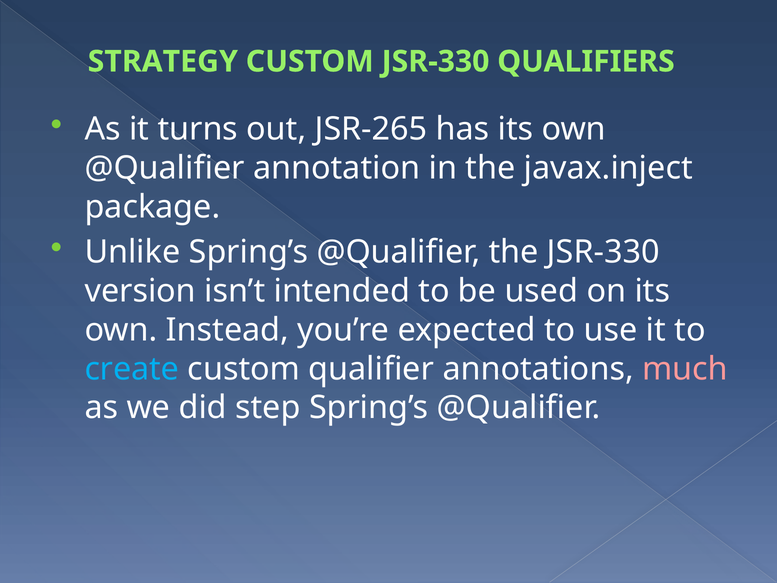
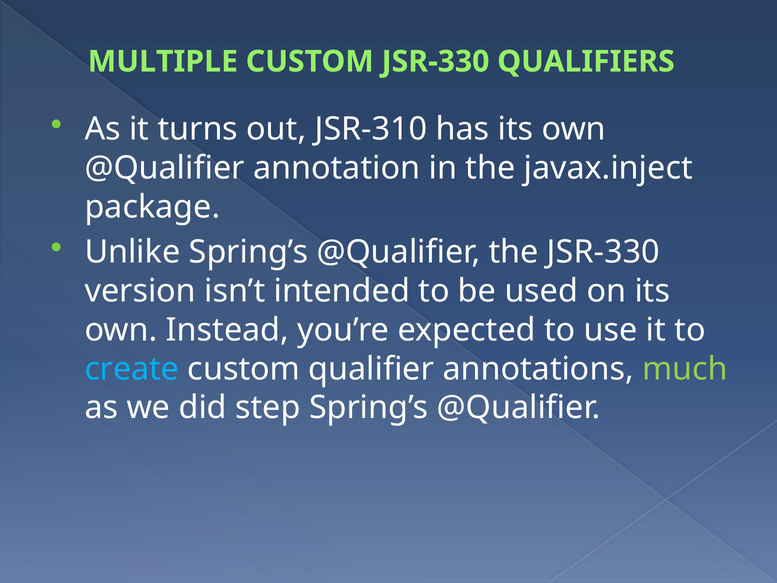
STRATEGY: STRATEGY -> MULTIPLE (163, 62)
JSR-265: JSR-265 -> JSR-310 (371, 129)
much colour: pink -> light green (685, 369)
